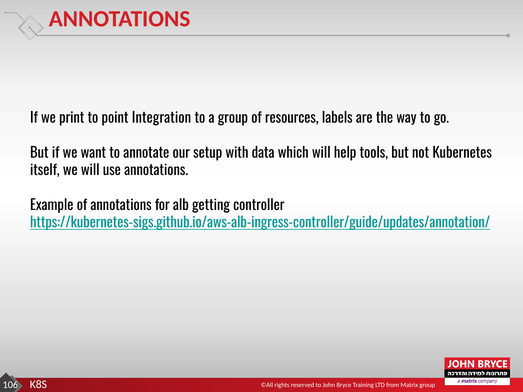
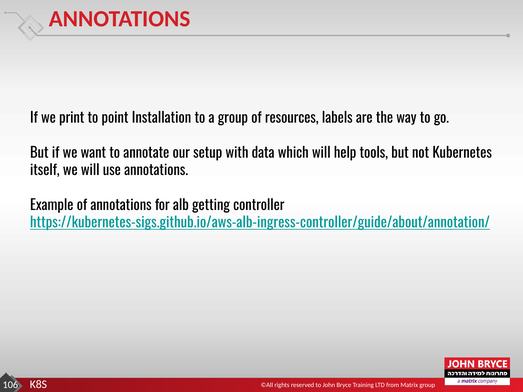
Integration: Integration -> Installation (161, 118)
https://kubernetes-sigs.github.io/aws-alb-ingress-controller/guide/updates/annotation/: https://kubernetes-sigs.github.io/aws-alb-ingress-controller/guide/updates/annotation/ -> https://kubernetes-sigs.github.io/aws-alb-ingress-controller/guide/about/annotation/ (260, 223)
